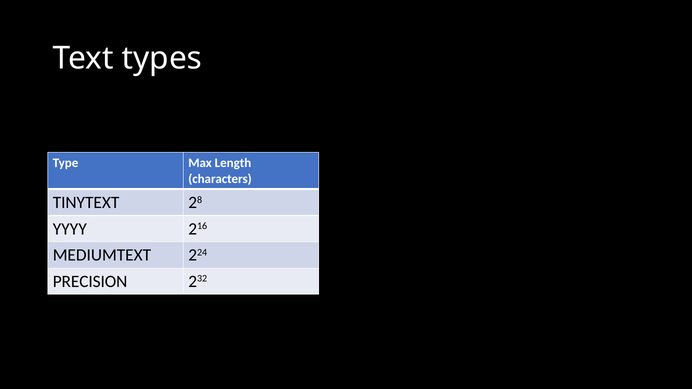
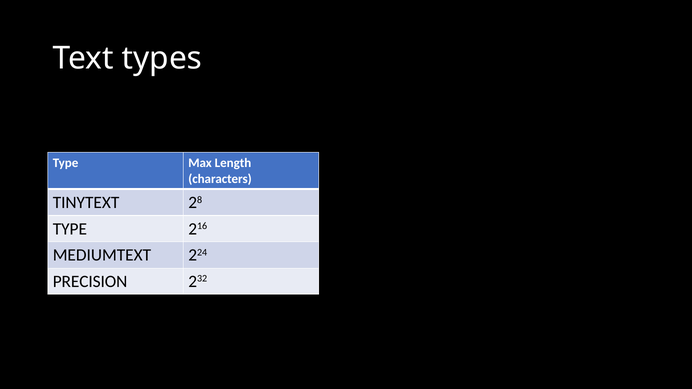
YYYY: YYYY -> TYPE (70, 229)
